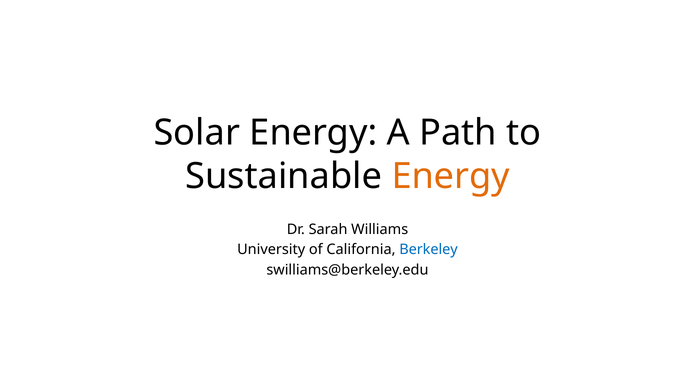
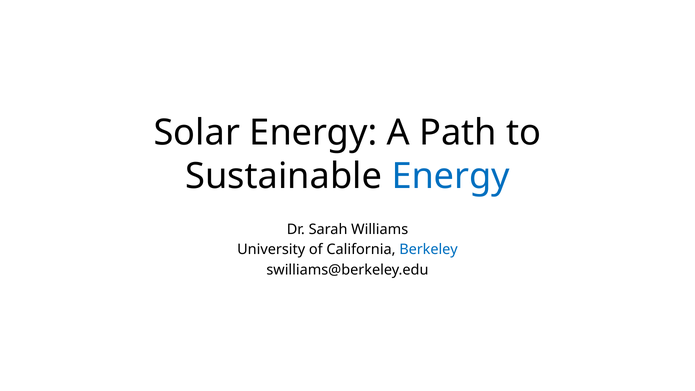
Energy colour: orange -> blue (451, 176)
